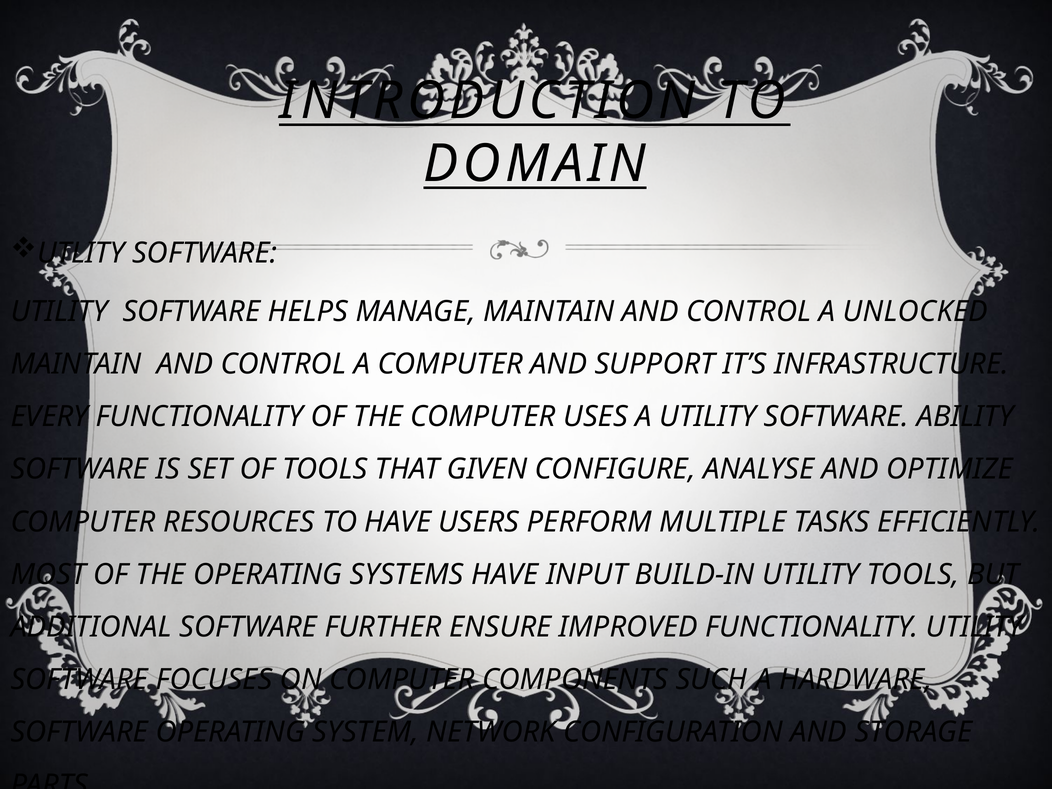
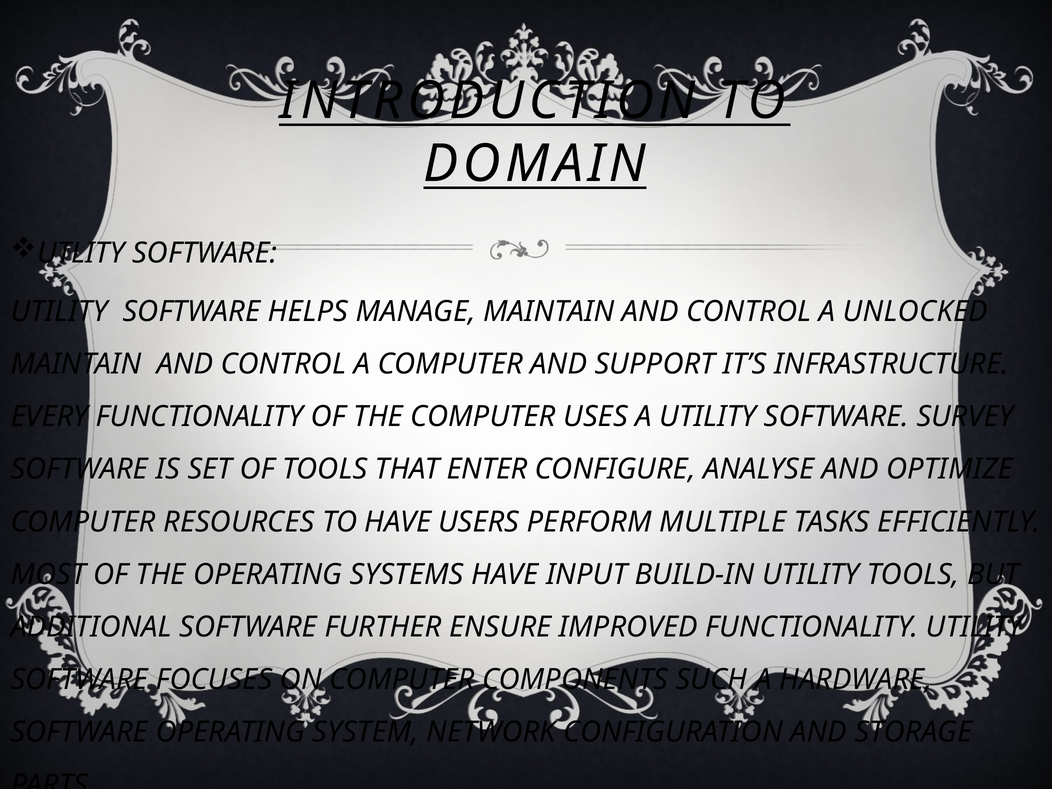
ABILITY: ABILITY -> SURVEY (965, 417)
GIVEN: GIVEN -> ENTER (487, 469)
